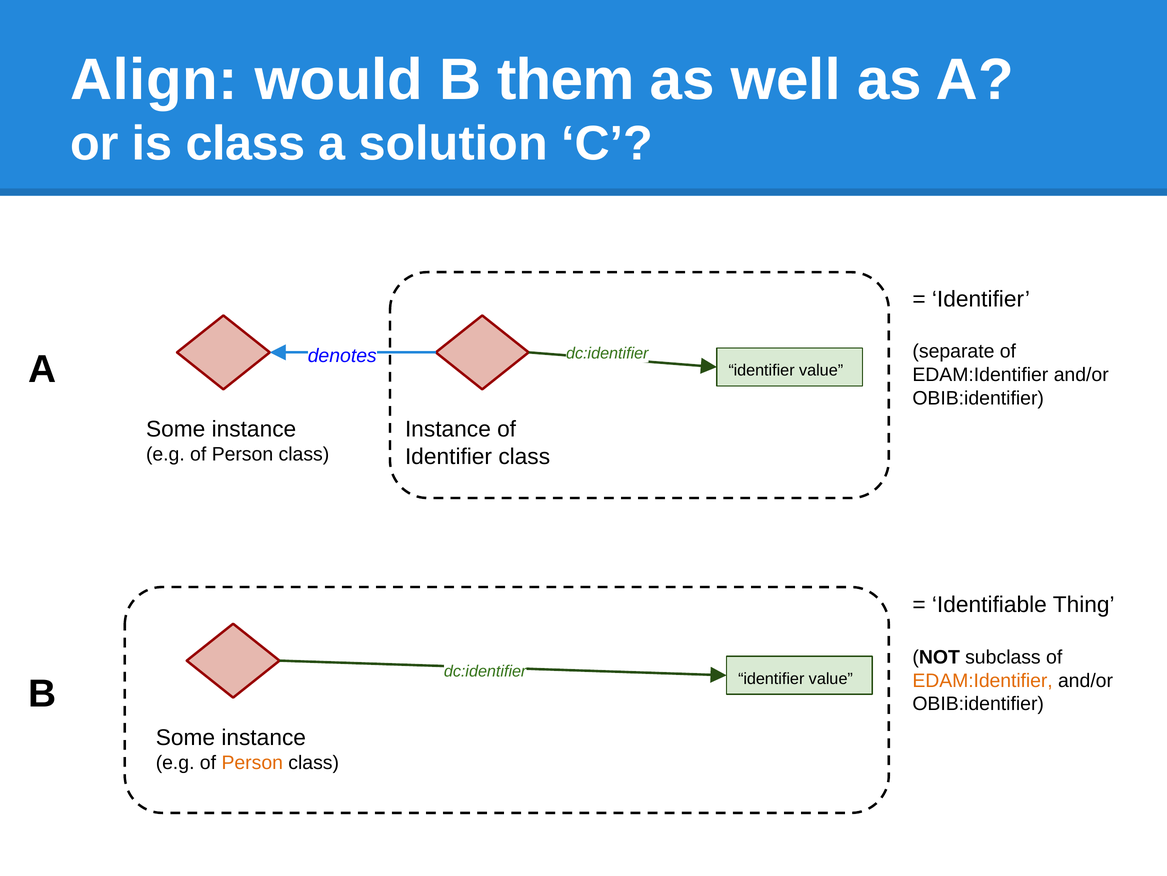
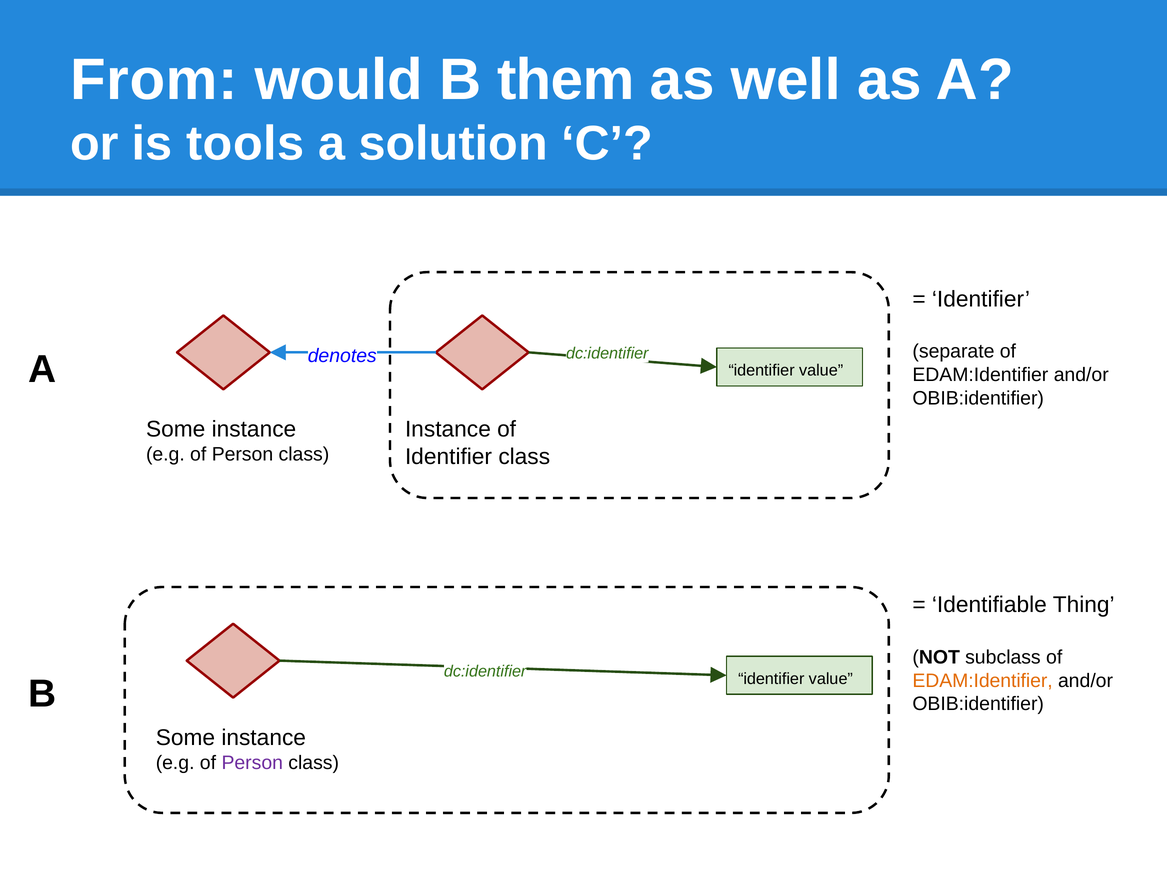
Align: Align -> From (154, 80)
is class: class -> tools (245, 143)
Person colour: orange -> purple (252, 762)
